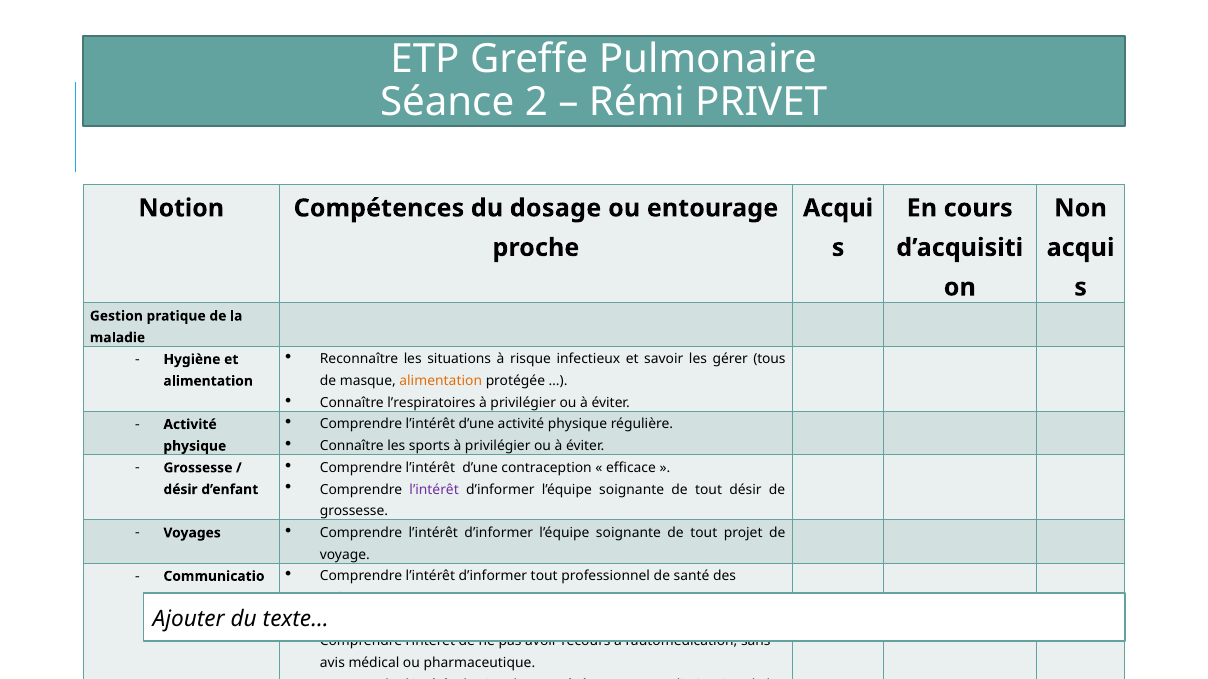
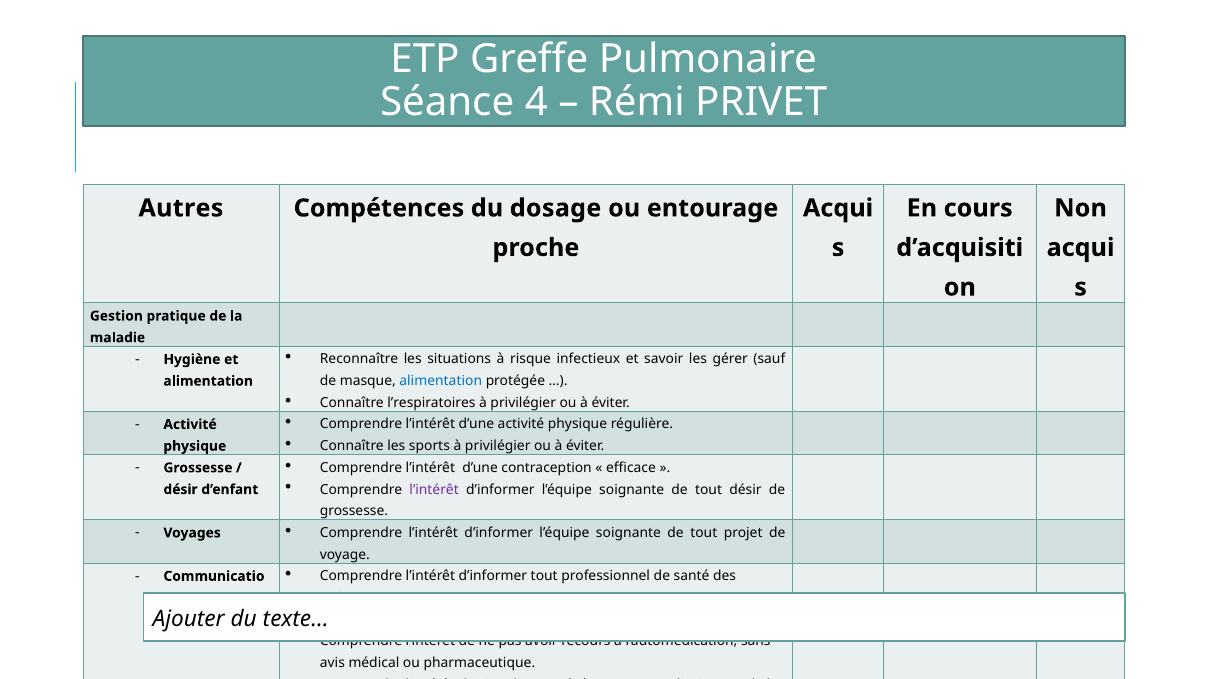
2: 2 -> 4 (536, 103)
Notion: Notion -> Autres (181, 208)
tous: tous -> sauf (769, 360)
alimentation colour: orange -> blue (441, 381)
